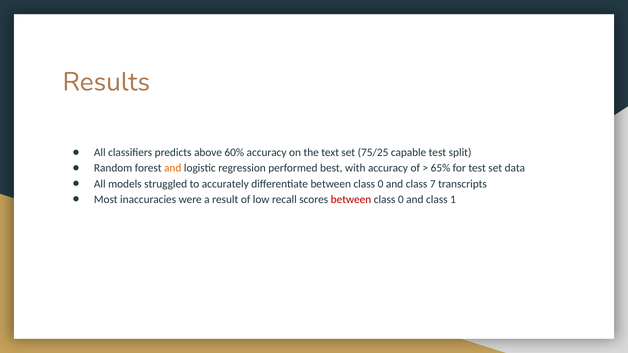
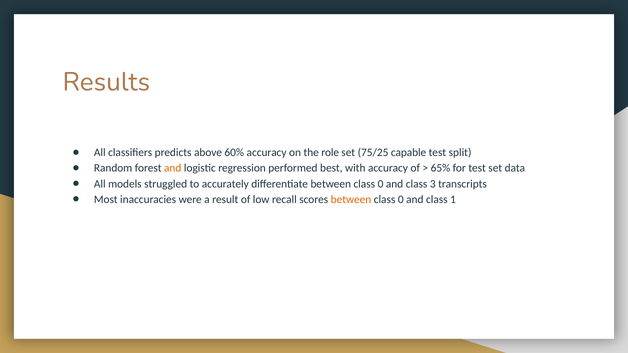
text: text -> role (330, 153)
7: 7 -> 3 (433, 184)
between colour: red -> orange (351, 200)
